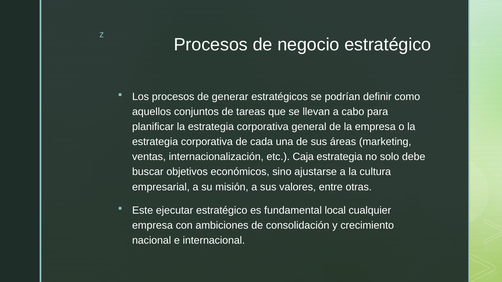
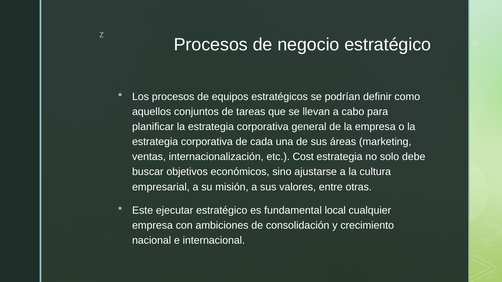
generar: generar -> equipos (230, 97)
Caja: Caja -> Cost (303, 157)
